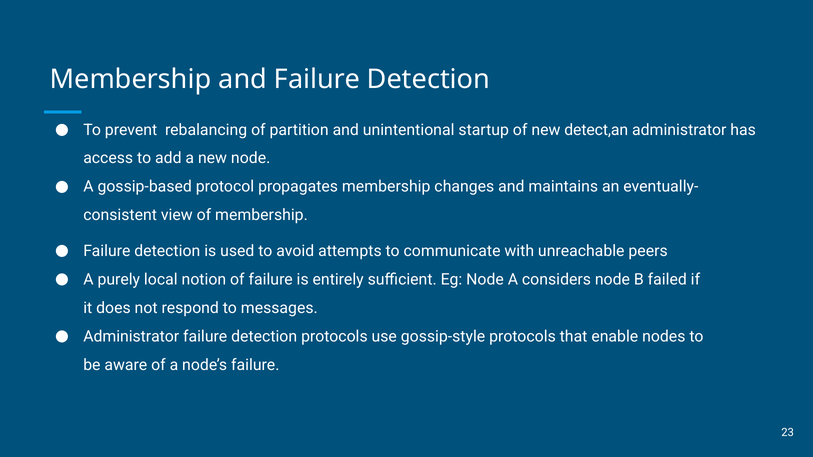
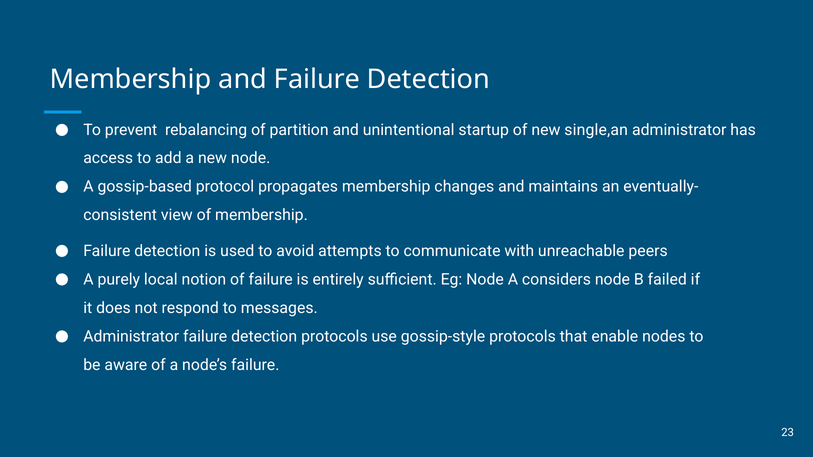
detect,an: detect,an -> single,an (596, 130)
